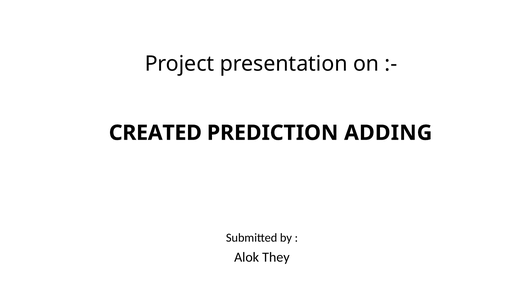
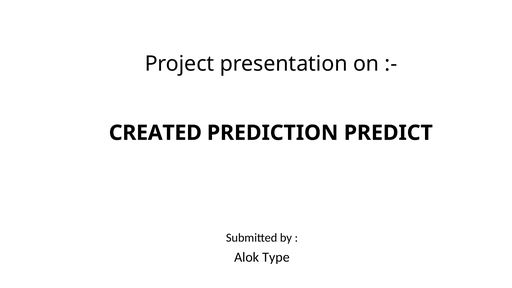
ADDING: ADDING -> PREDICT (388, 133)
They: They -> Type (276, 257)
